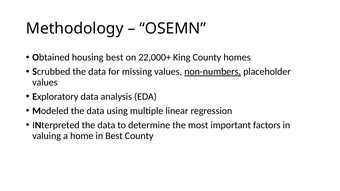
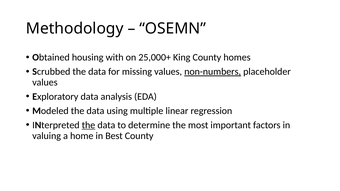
housing best: best -> with (115, 57)
22,000+: 22,000+ -> 25,000+ (155, 57)
the underline: none -> present (89, 125)
